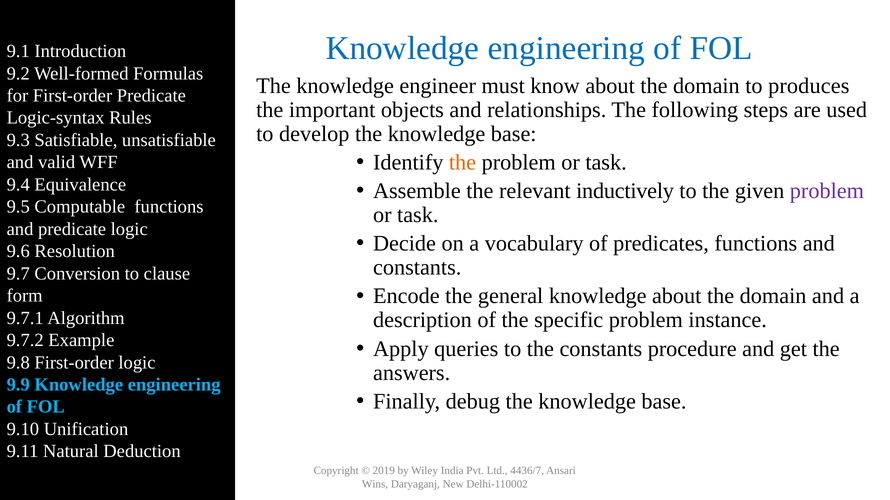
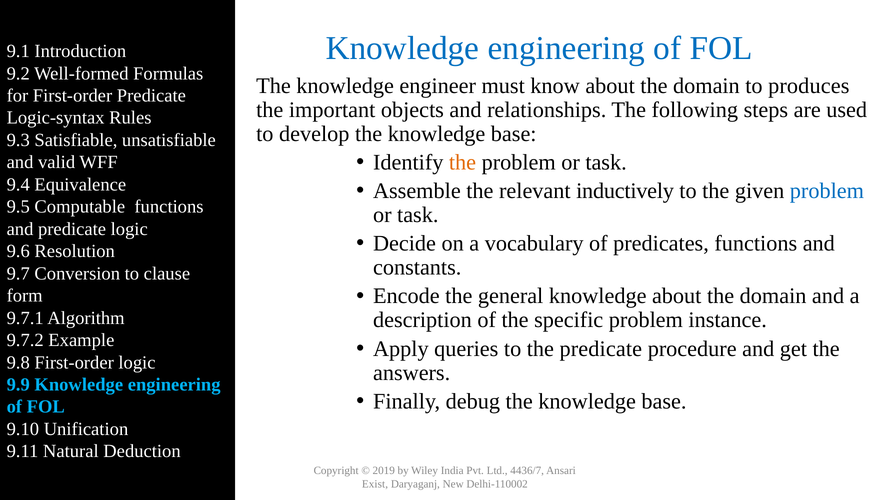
problem colour: purple -> blue (827, 191)
the constants: constants -> predicate (601, 349)
Wins: Wins -> Exist (375, 485)
